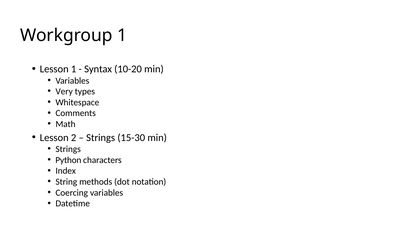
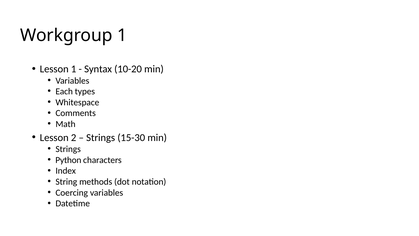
Very: Very -> Each (64, 91)
